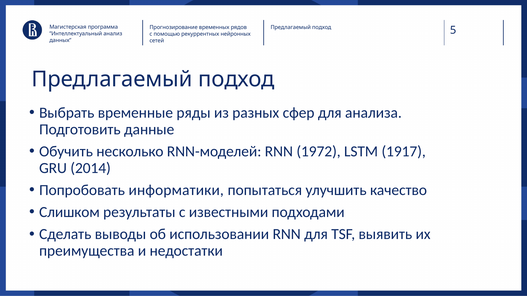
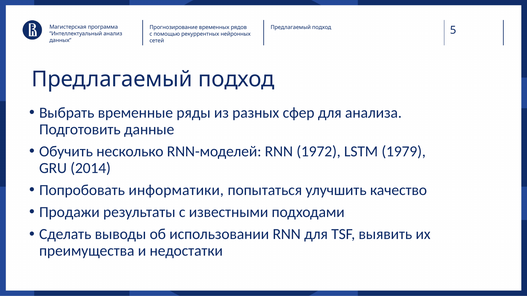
1917: 1917 -> 1979 (404, 152)
Слишком: Слишком -> Продажи (69, 212)
